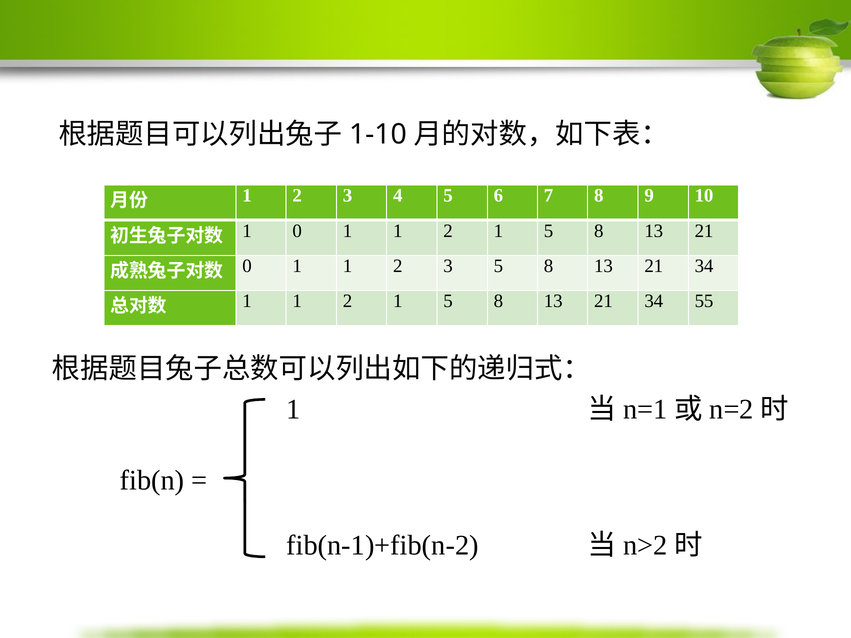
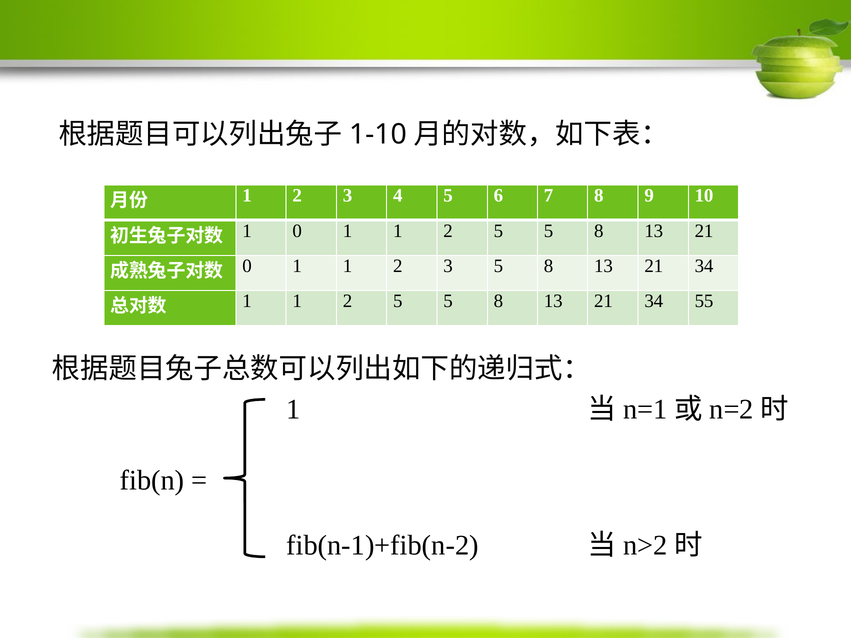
1: 1 -> 5 (498, 231)
1: 1 -> 5 (398, 301)
